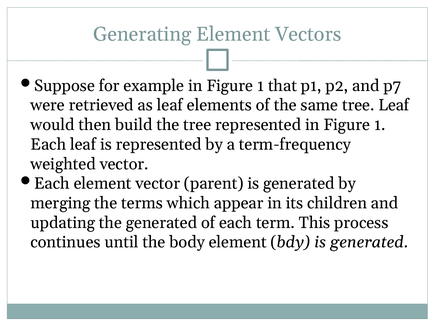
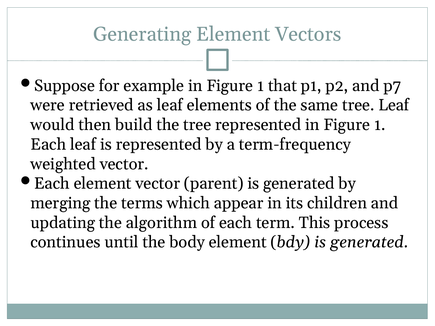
the generated: generated -> algorithm (161, 223)
